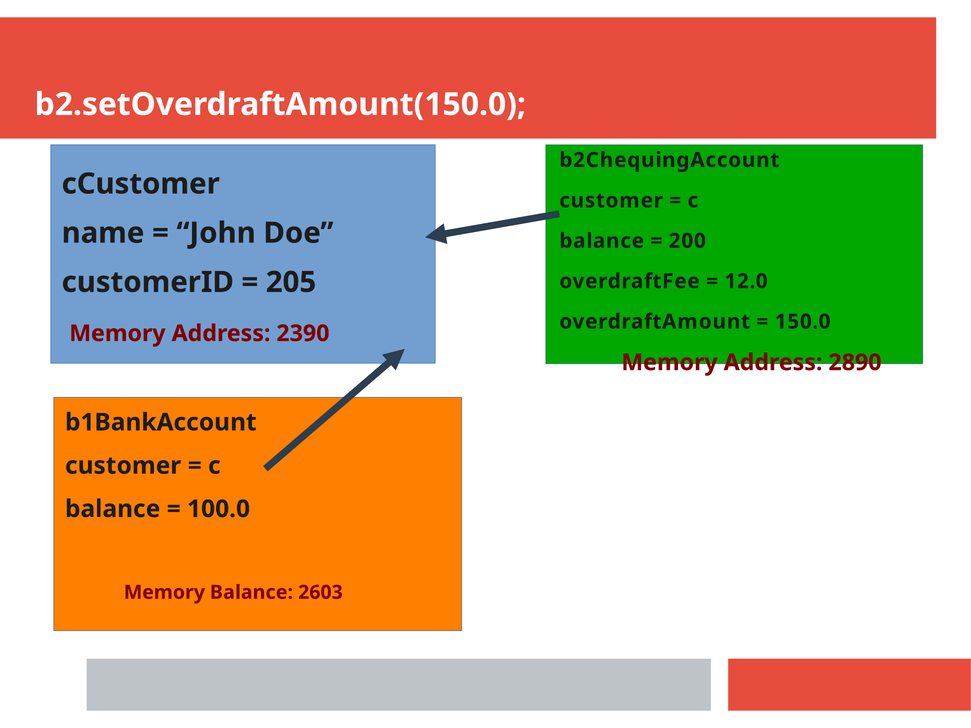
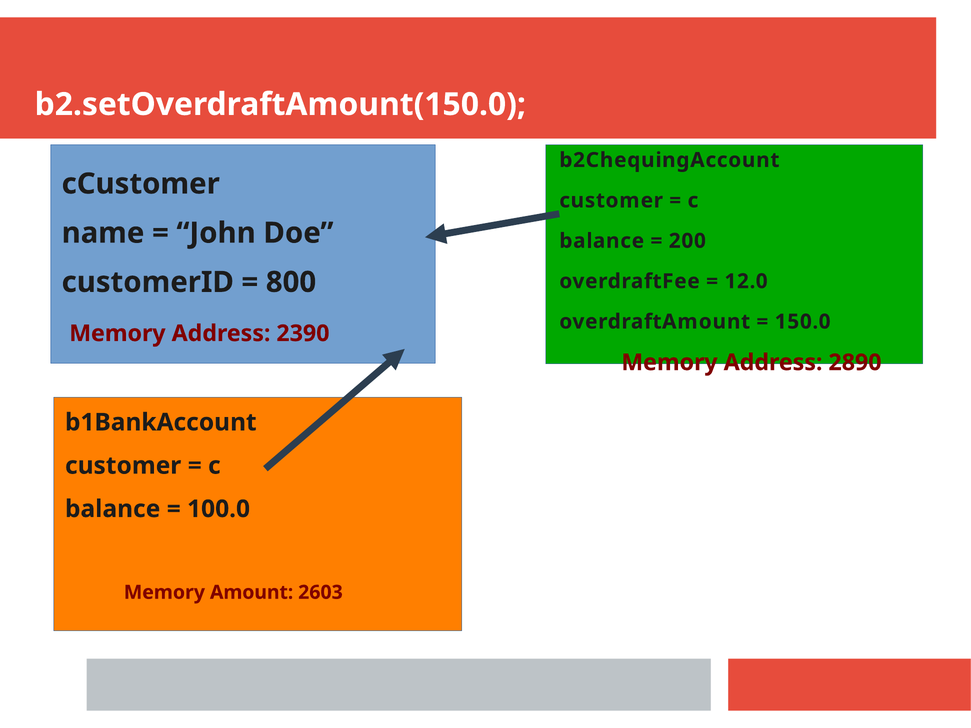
205: 205 -> 800 (291, 282)
Memory Balance: Balance -> Amount (252, 593)
